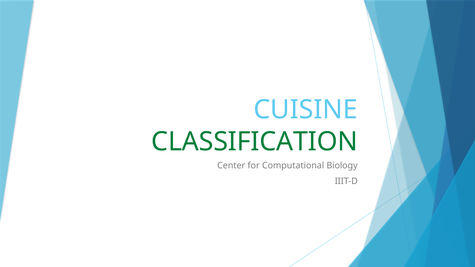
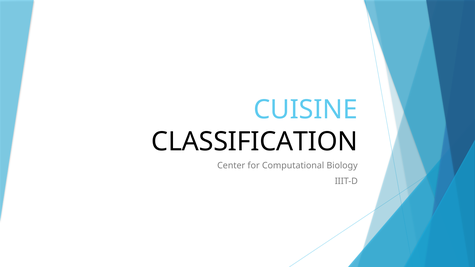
CLASSIFICATION colour: green -> black (255, 142)
